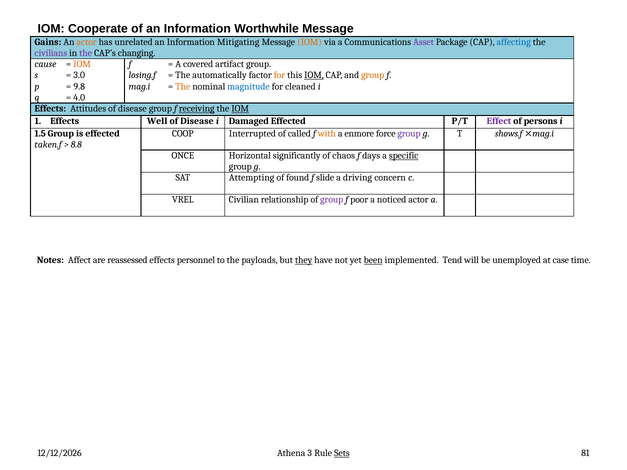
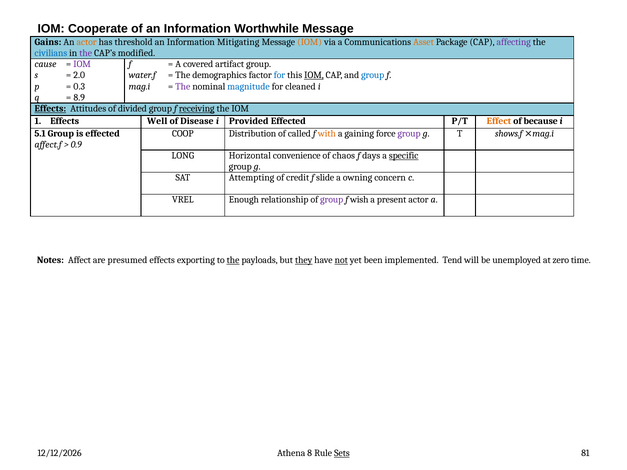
unrelated: unrelated -> threshold (134, 42)
Asset colour: purple -> orange (424, 42)
affecting colour: blue -> purple (514, 42)
civilians colour: purple -> blue (51, 53)
changing: changing -> modified (137, 53)
IOM colour: orange -> purple (82, 64)
3.0: 3.0 -> 2.0 (79, 75)
losing.f: losing.f -> water.f (142, 75)
automatically: automatically -> demographics (220, 75)
for colour: orange -> blue (280, 75)
group colour: orange -> blue (373, 75)
9.8: 9.8 -> 0.3 (79, 86)
The colour: orange -> purple (183, 86)
4.0: 4.0 -> 8.9 (79, 98)
Effects underline: none -> present (50, 109)
Attitudes of disease: disease -> divided (132, 109)
IOM underline: present -> none (240, 109)
Damaged: Damaged -> Provided (249, 121)
Effect colour: purple -> orange (499, 121)
persons: persons -> because (541, 121)
1.5: 1.5 -> 5.1 (40, 134)
Interrupted: Interrupted -> Distribution (253, 134)
enmore: enmore -> gaining (359, 134)
taken.f: taken.f -> affect.f (48, 145)
8.8: 8.8 -> 0.9 (76, 145)
ONCE: ONCE -> LONG (183, 156)
significantly: significantly -> convenience (297, 156)
found: found -> credit (298, 178)
driving: driving -> owning (358, 178)
Civilian: Civilian -> Enough (244, 200)
poor: poor -> wish (359, 200)
noticed: noticed -> present (392, 200)
reassessed: reassessed -> presumed (127, 260)
personnel: personnel -> exporting (196, 260)
the underline: none -> present (233, 260)
not underline: none -> present (341, 260)
been underline: present -> none (373, 260)
case: case -> zero (561, 260)
3: 3 -> 8 (310, 453)
